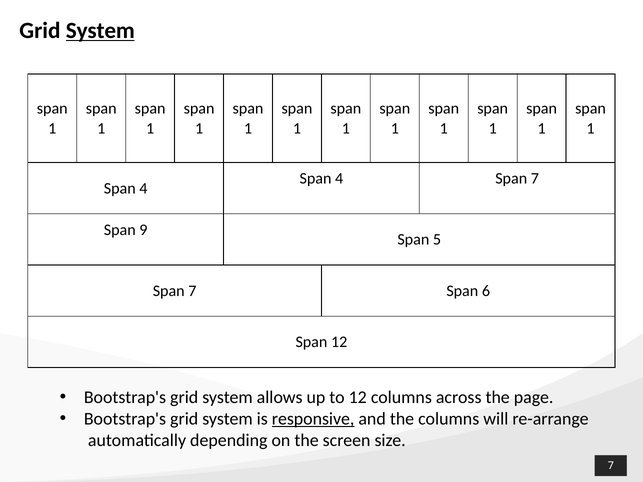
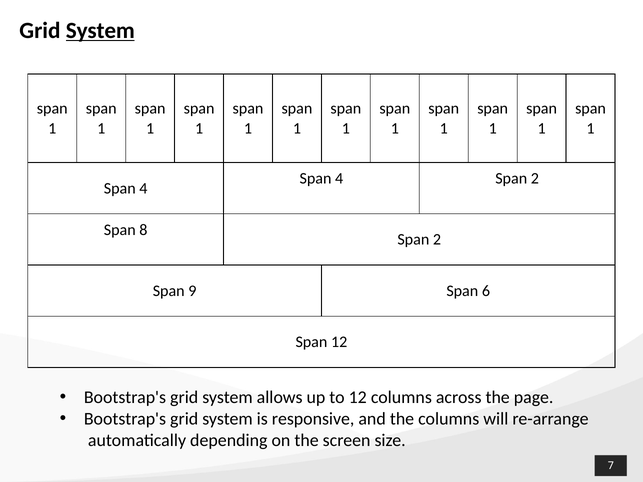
4 Span 7: 7 -> 2 (535, 179)
9: 9 -> 8 (143, 230)
5: 5 -> 2 (437, 240)
7: 7 -> 9 (192, 291)
responsive underline: present -> none (313, 419)
